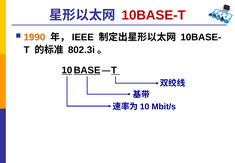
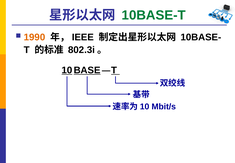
10BASE-T colour: red -> green (154, 15)
